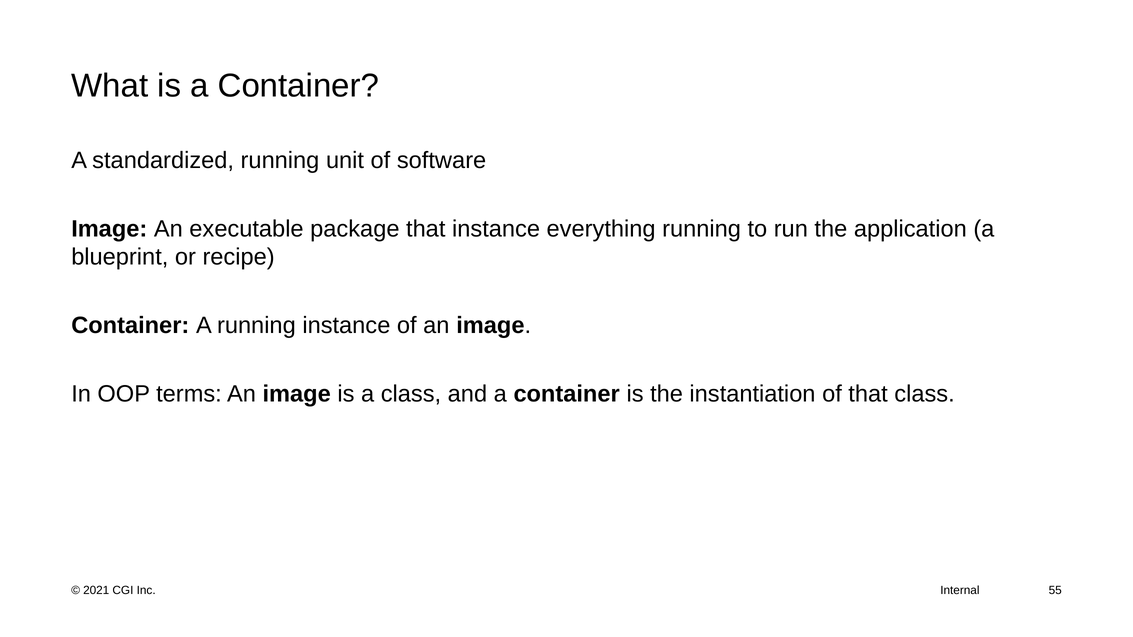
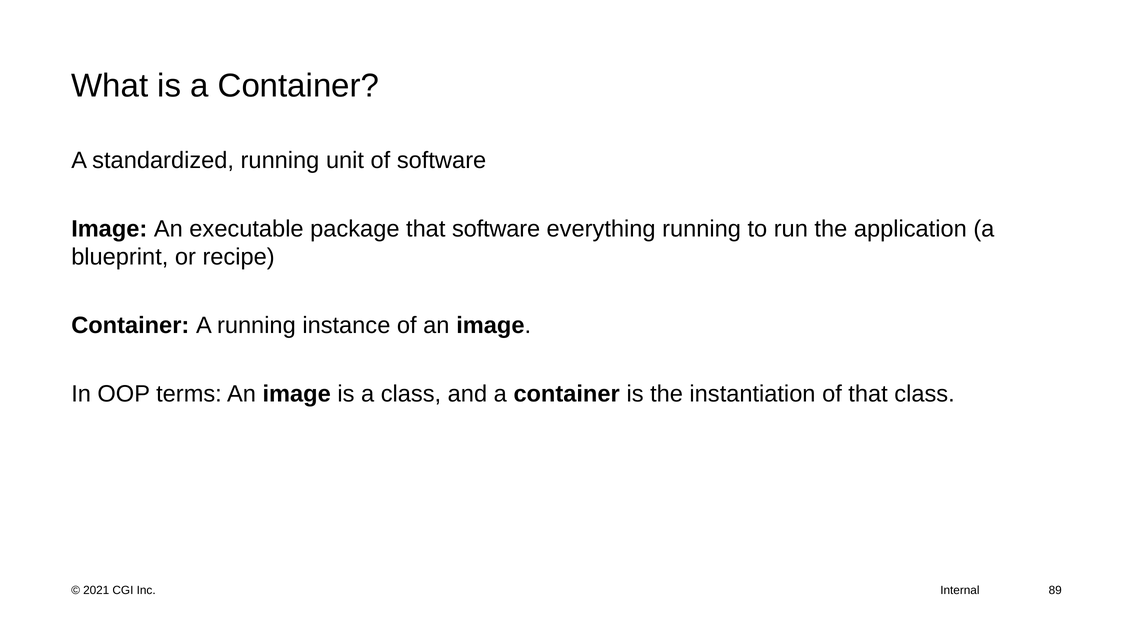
that instance: instance -> software (496, 229)
55: 55 -> 89 (1055, 591)
